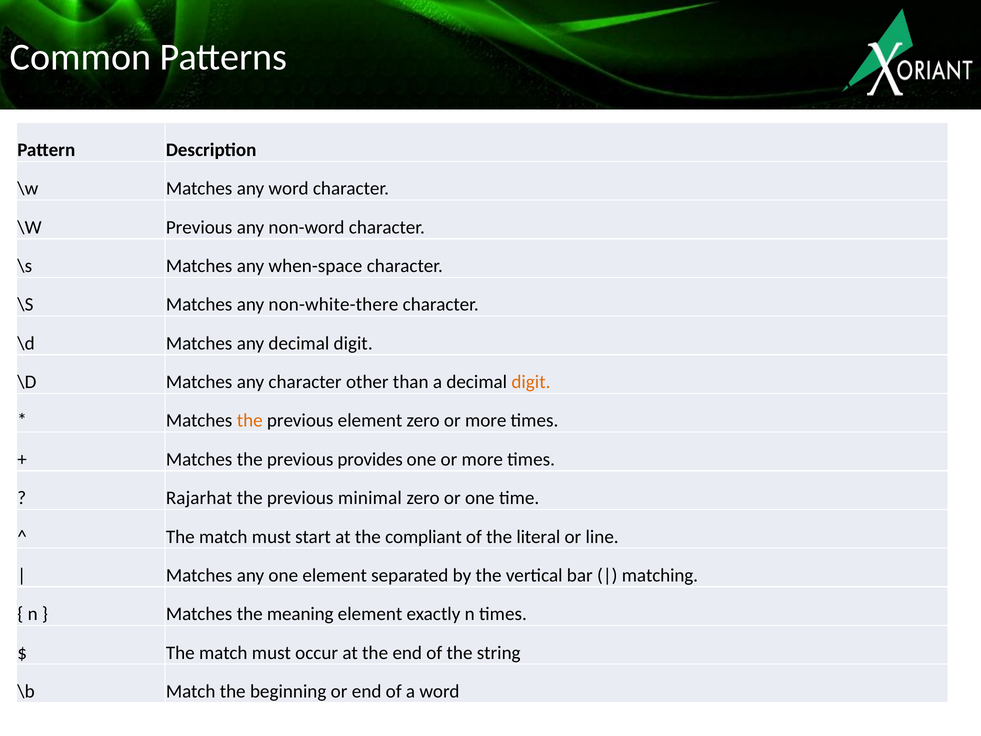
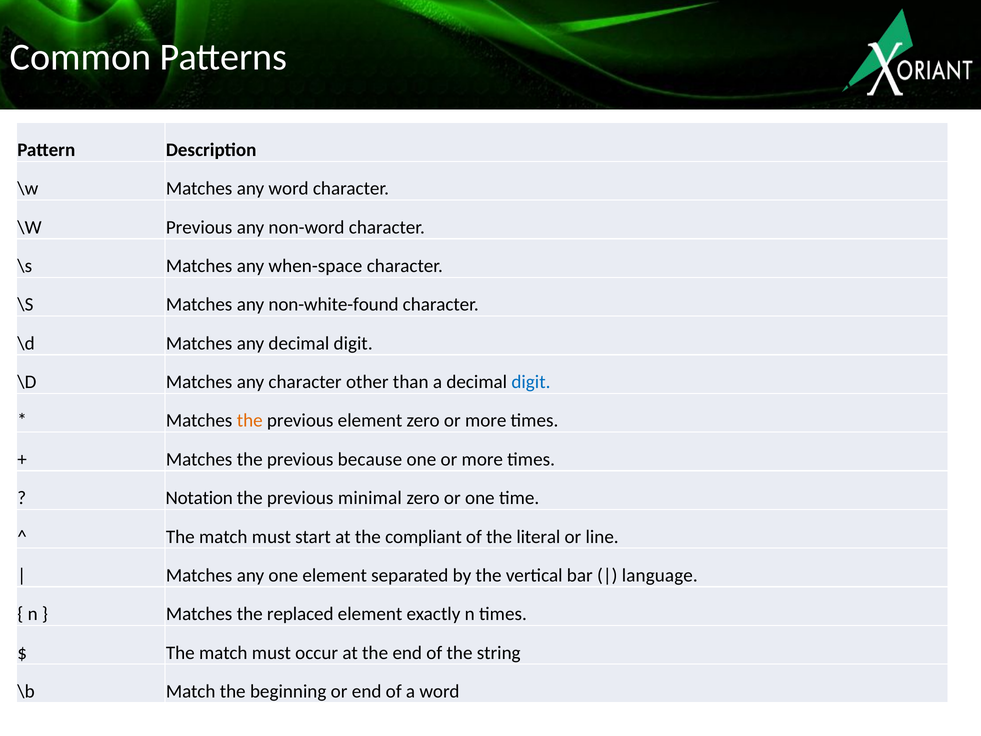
non-white-there: non-white-there -> non-white-found (334, 305)
digit colour: orange -> blue (531, 382)
provides: provides -> because (370, 459)
Rajarhat: Rajarhat -> Notation (199, 498)
matching: matching -> language (660, 575)
meaning: meaning -> replaced (300, 614)
